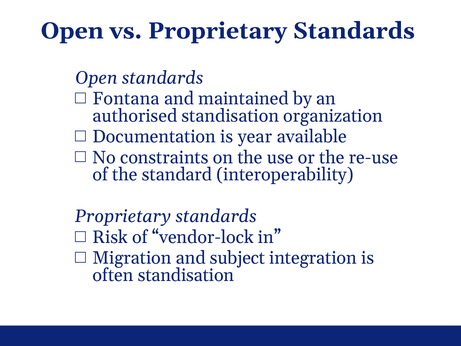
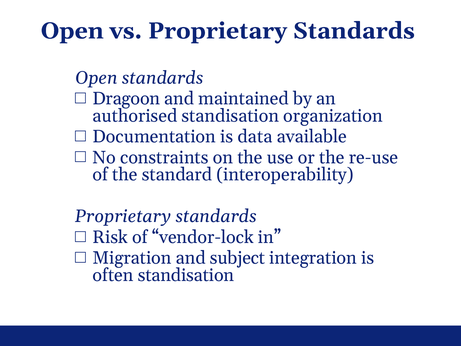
Fontana: Fontana -> Dragoon (126, 99)
year: year -> data (255, 137)
